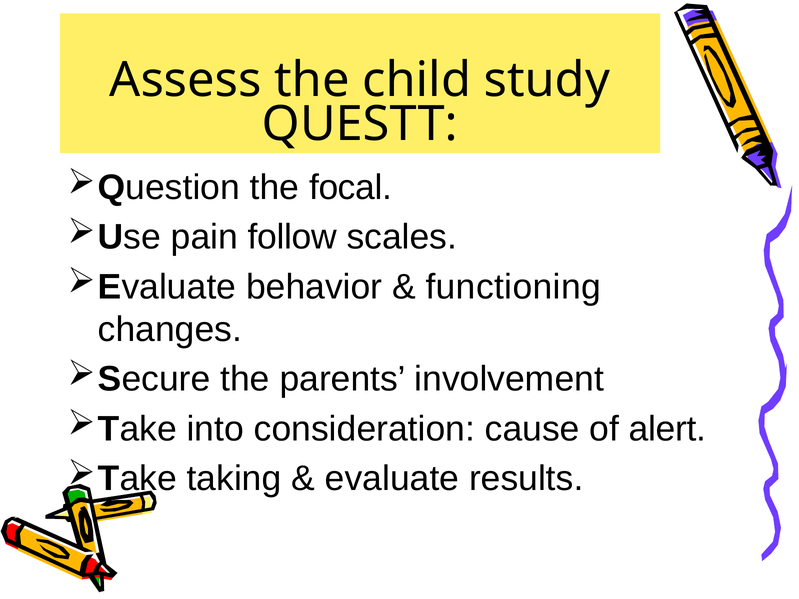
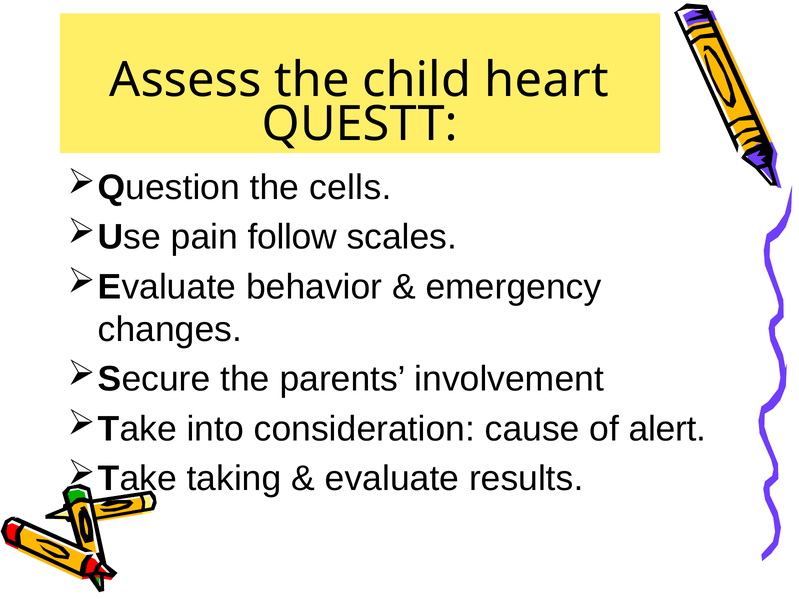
study: study -> heart (547, 80)
focal: focal -> cells (350, 188)
functioning: functioning -> emergency (513, 287)
